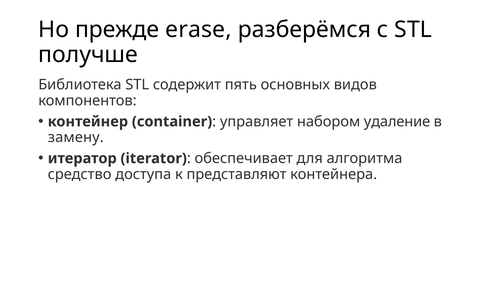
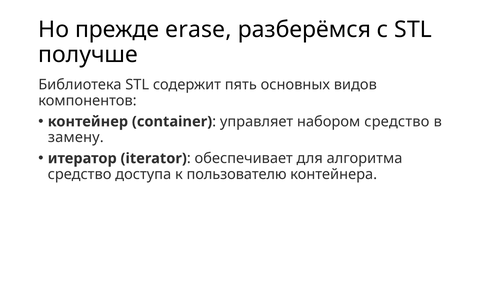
набором удаление: удаление -> средство (397, 122)
представляют: представляют -> пользователю (237, 174)
